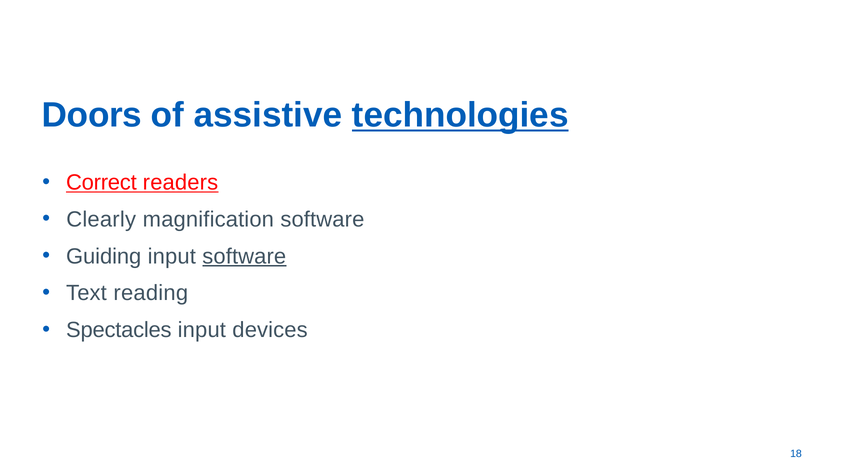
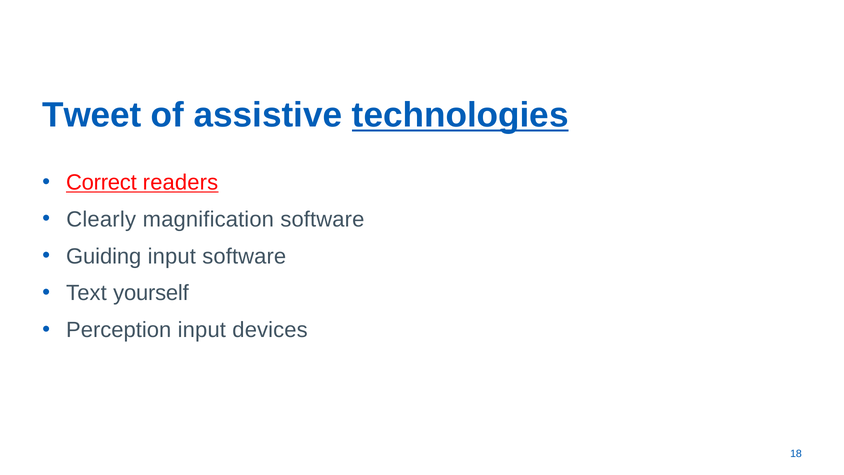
Doors: Doors -> Tweet (92, 115)
software underline: present -> none (244, 256)
reading: reading -> yourself (151, 293)
Spectacles: Spectacles -> Perception (119, 330)
